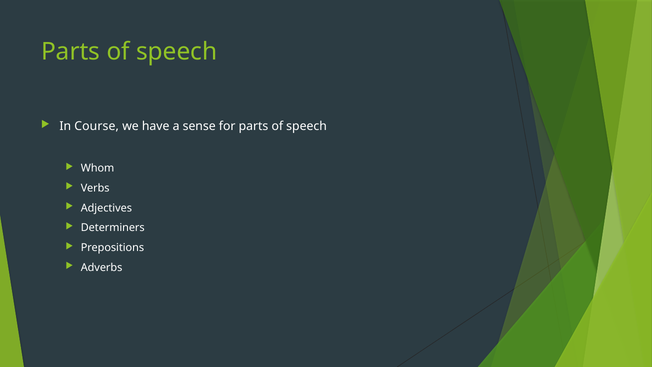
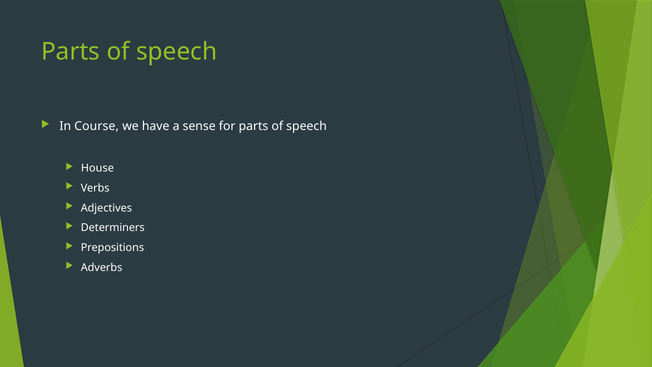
Whom: Whom -> House (97, 168)
